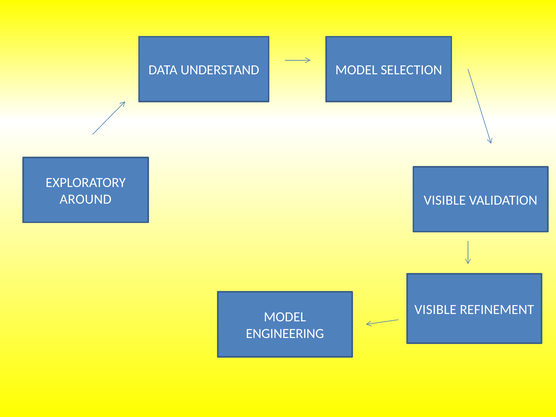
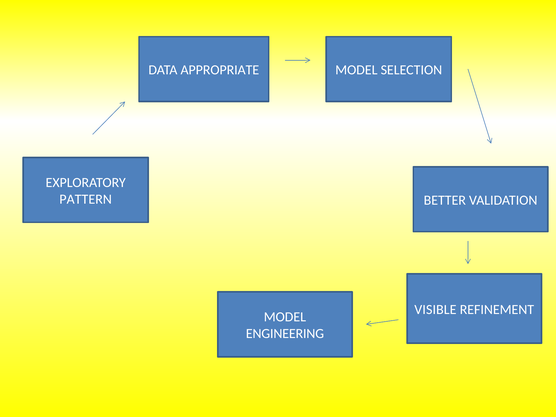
UNDERSTAND: UNDERSTAND -> APPROPRIATE (220, 70)
AROUND: AROUND -> PATTERN (86, 199)
VISIBLE: VISIBLE -> BETTER (445, 200)
